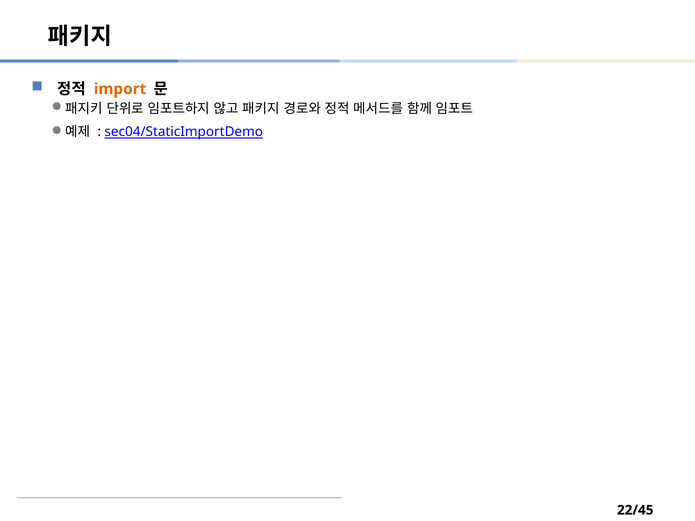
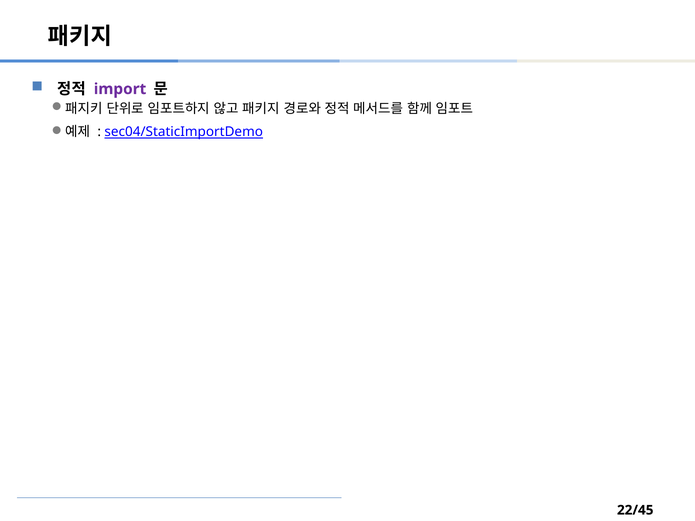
import colour: orange -> purple (120, 89)
